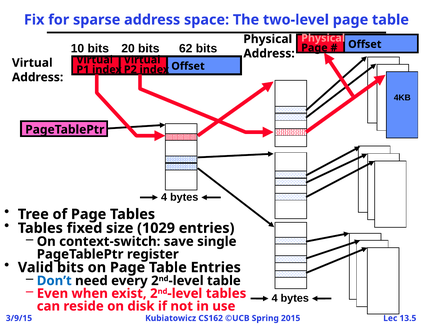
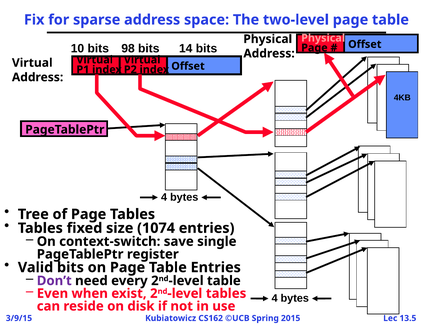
20: 20 -> 98 (128, 48)
62: 62 -> 14 (186, 48)
1029: 1029 -> 1074 (156, 228)
Don’t colour: blue -> purple (54, 281)
